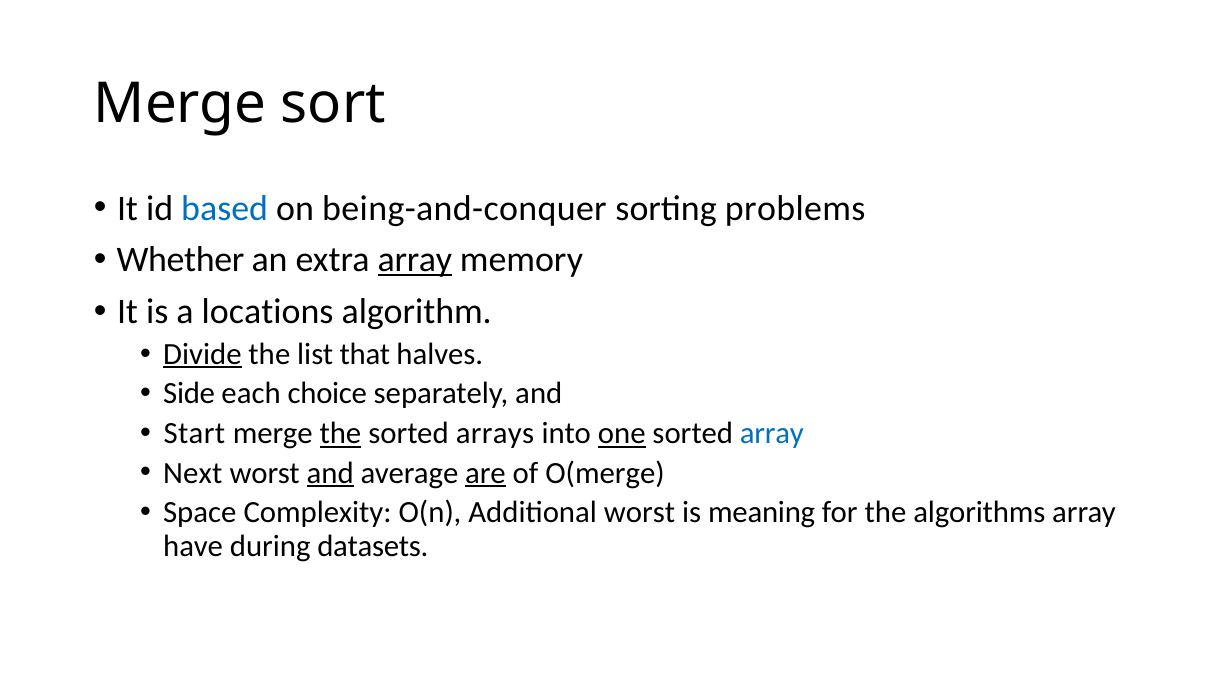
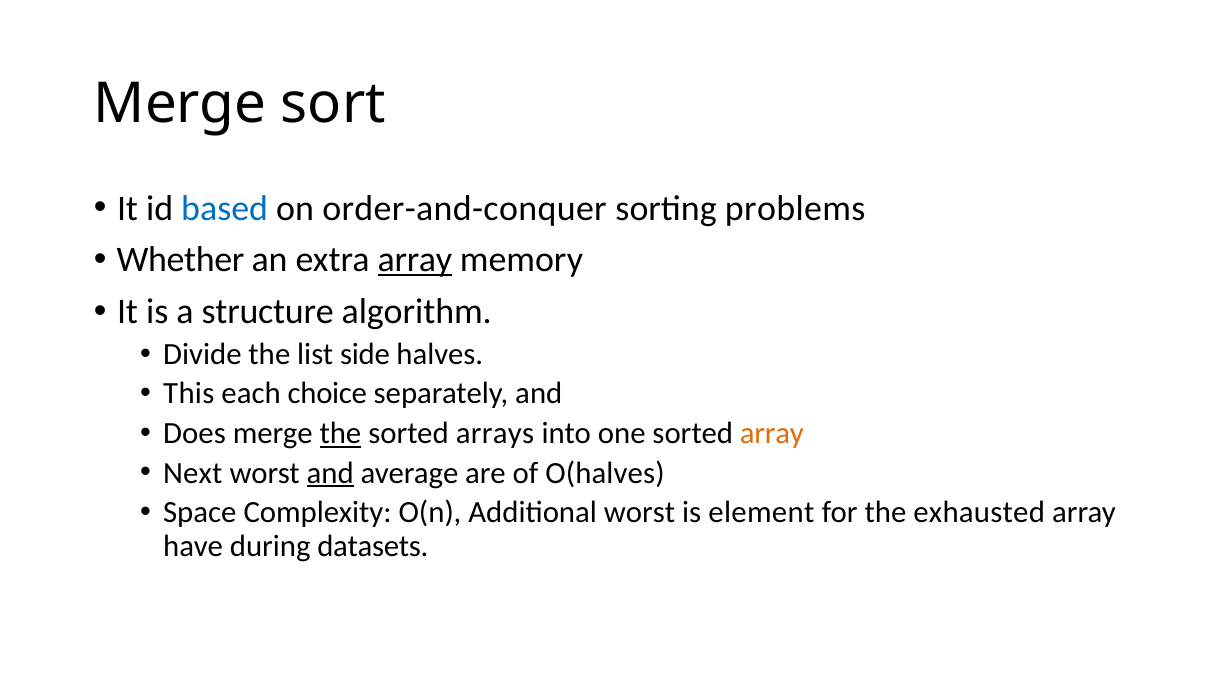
being-and-conquer: being-and-conquer -> order-and-conquer (465, 208)
locations: locations -> structure (268, 312)
Divide underline: present -> none (202, 354)
that: that -> side (365, 354)
Side: Side -> This (189, 394)
Start: Start -> Does (195, 433)
one underline: present -> none (622, 433)
array colour: blue -> orange (772, 433)
are underline: present -> none (486, 473)
O(merge: O(merge -> O(halves (605, 473)
meaning: meaning -> element (761, 513)
algorithms: algorithms -> exhausted (979, 513)
